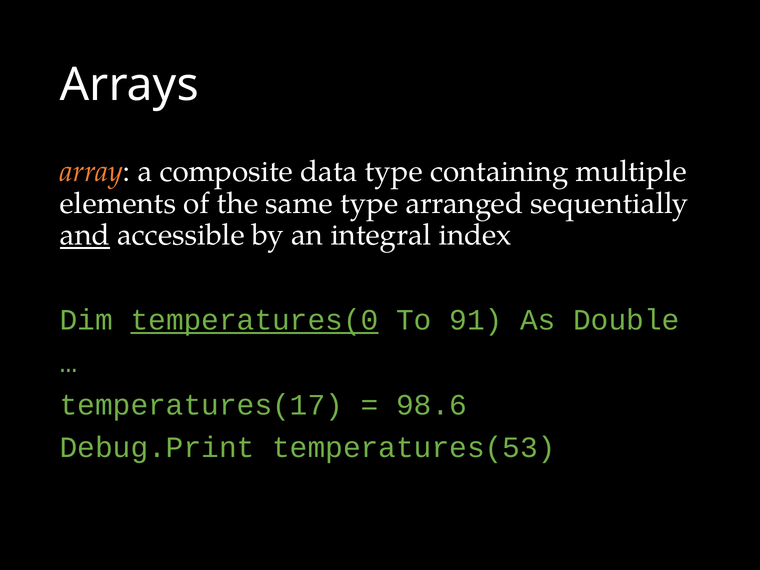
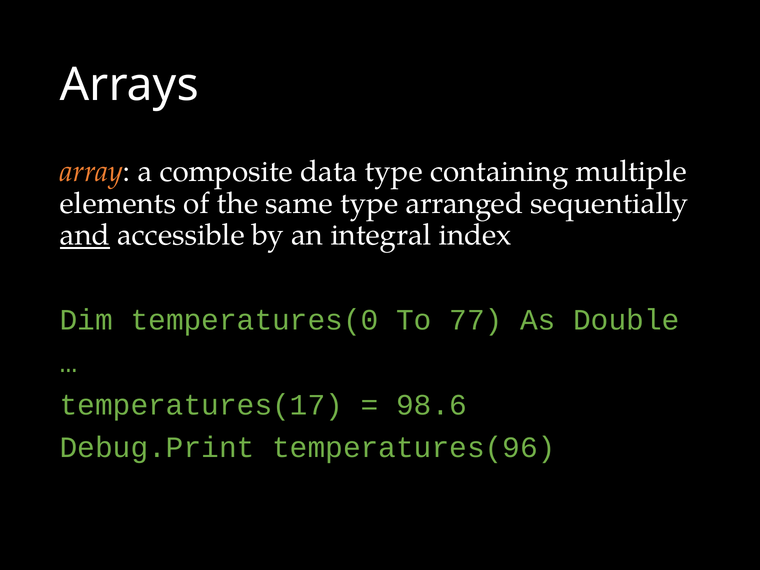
temperatures(0 underline: present -> none (255, 320)
91: 91 -> 77 (476, 320)
temperatures(53: temperatures(53 -> temperatures(96 (414, 448)
